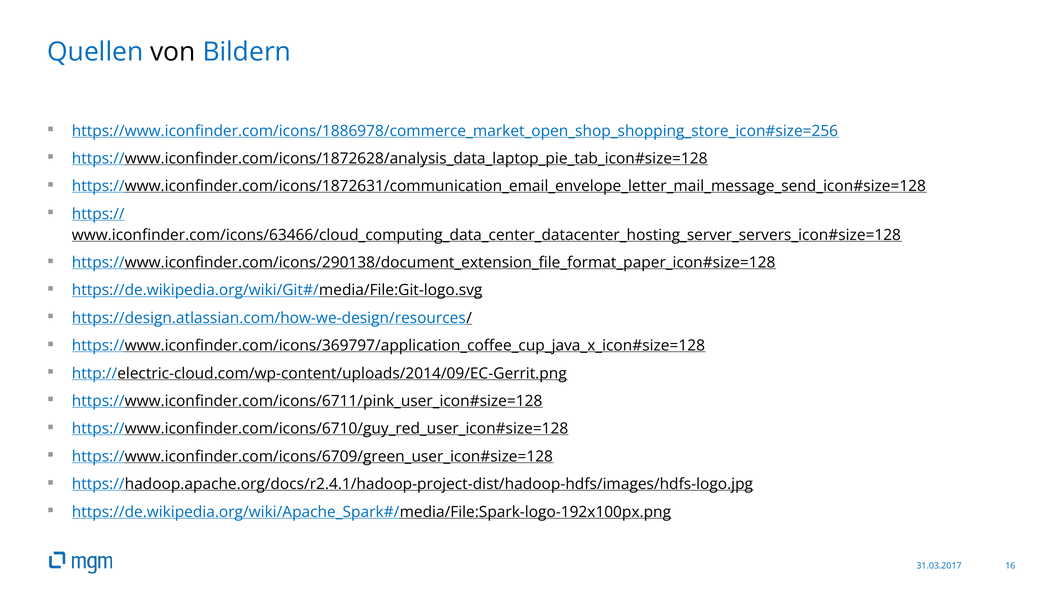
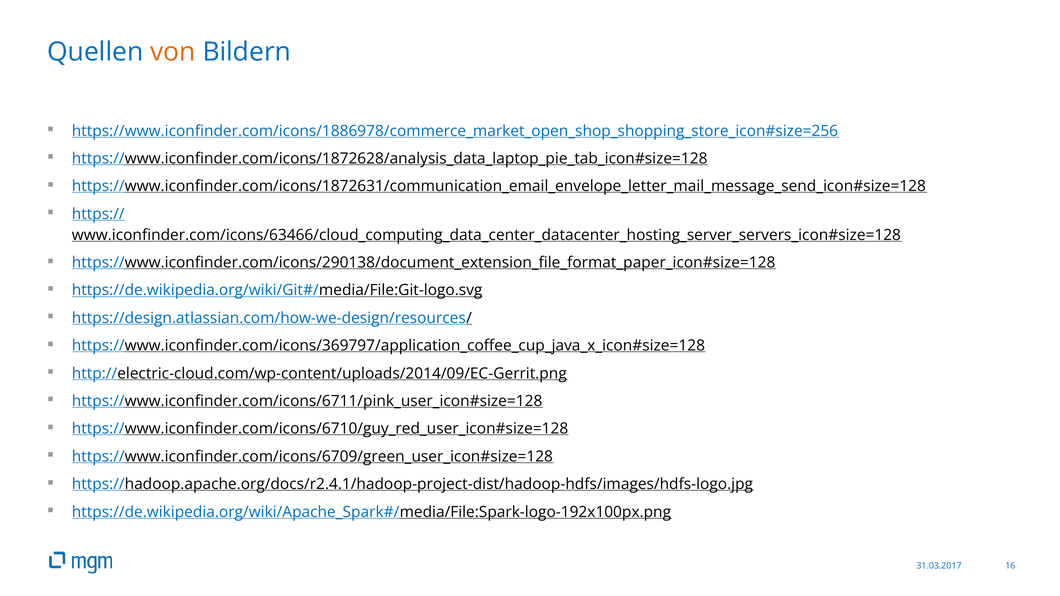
von colour: black -> orange (173, 52)
